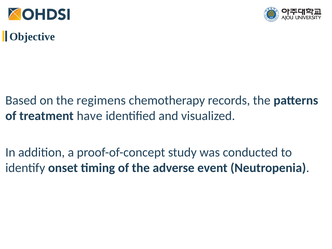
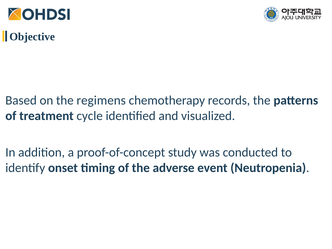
have: have -> cycle (90, 116)
